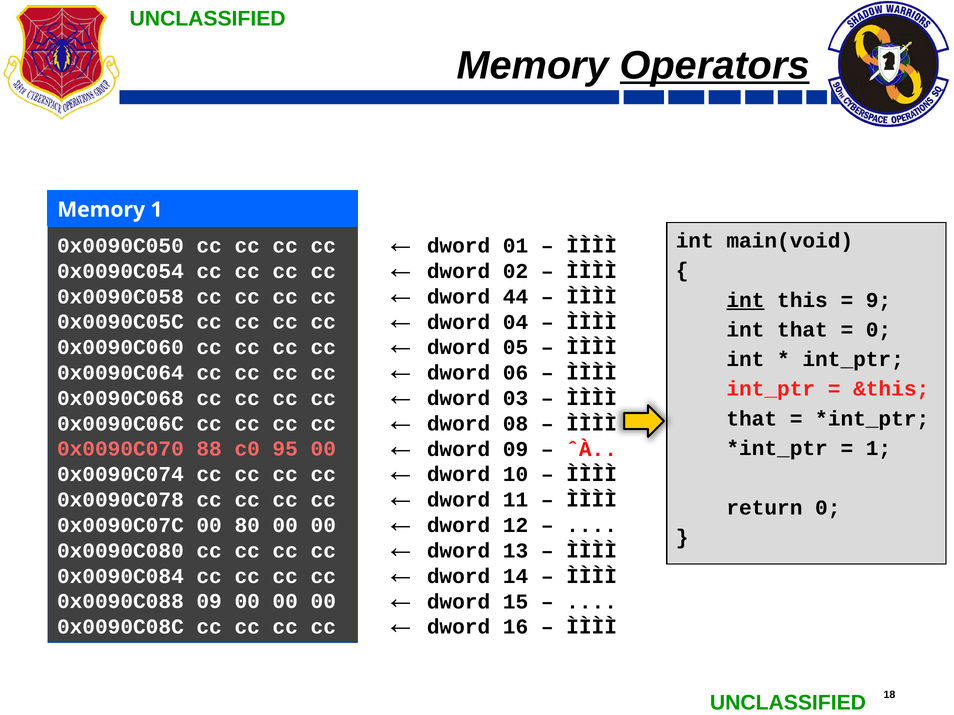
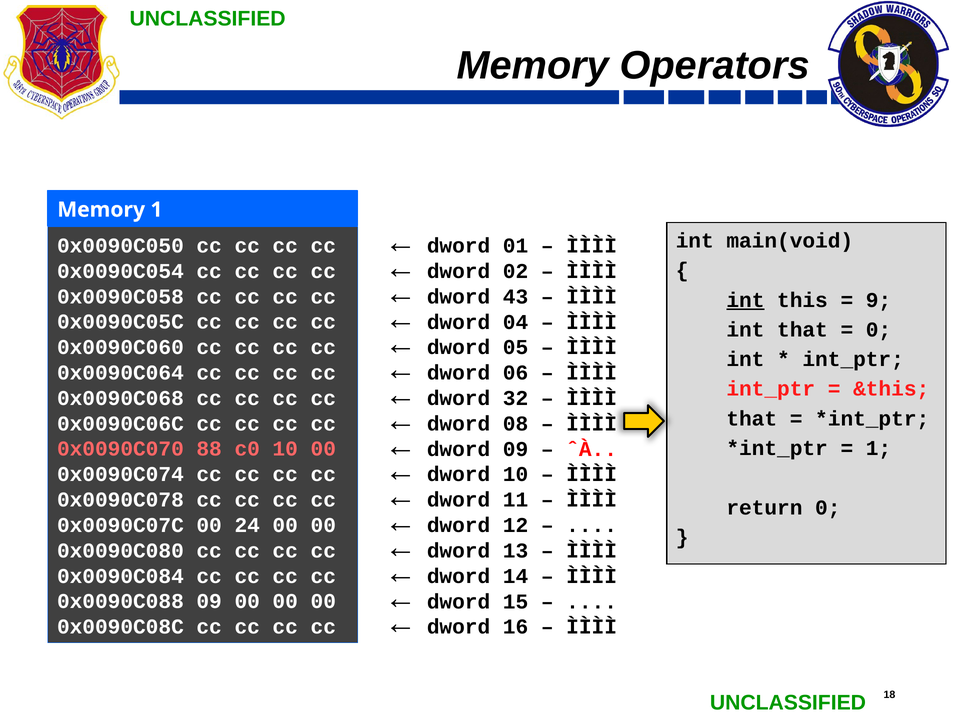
Operators underline: present -> none (715, 66)
44: 44 -> 43 (516, 297)
03: 03 -> 32 (516, 399)
c0 95: 95 -> 10 (285, 449)
80: 80 -> 24 (247, 526)
